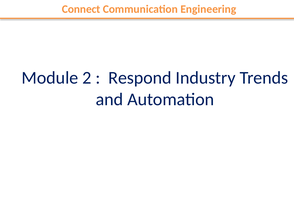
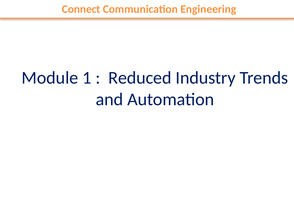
2: 2 -> 1 (87, 78)
Respond: Respond -> Reduced (140, 78)
